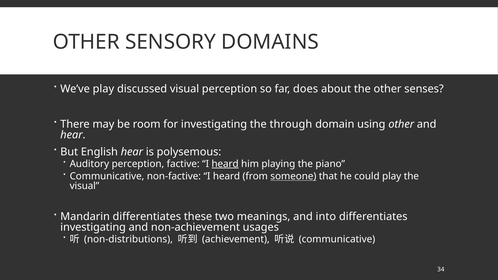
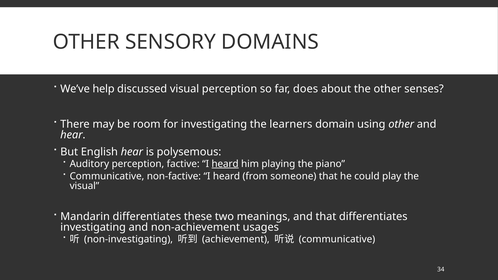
We’ve play: play -> help (104, 89)
through: through -> learners (291, 124)
someone underline: present -> none (293, 176)
and into: into -> that (326, 217)
non-distributions: non-distributions -> non-investigating (128, 239)
